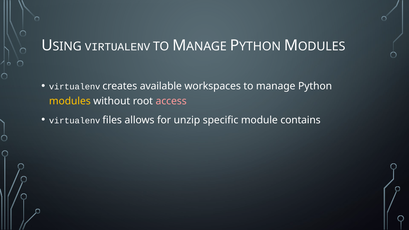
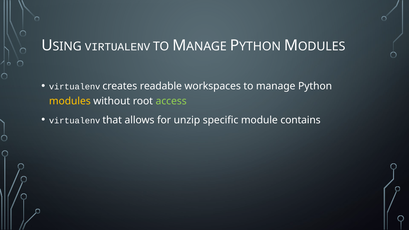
available: available -> readable (161, 86)
access colour: pink -> light green (171, 101)
files: files -> that (112, 120)
